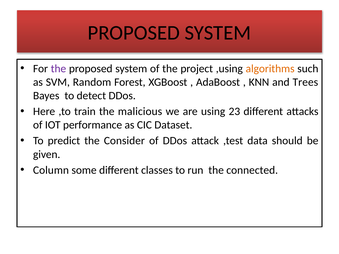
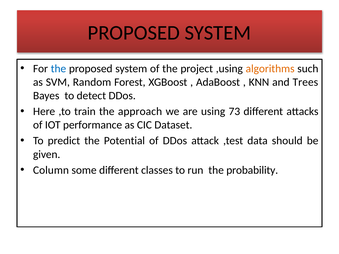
the colour: purple -> blue (58, 69)
malicious: malicious -> approach (140, 112)
23: 23 -> 73 (234, 112)
Consider: Consider -> Potential (124, 141)
connected: connected -> probability (252, 170)
